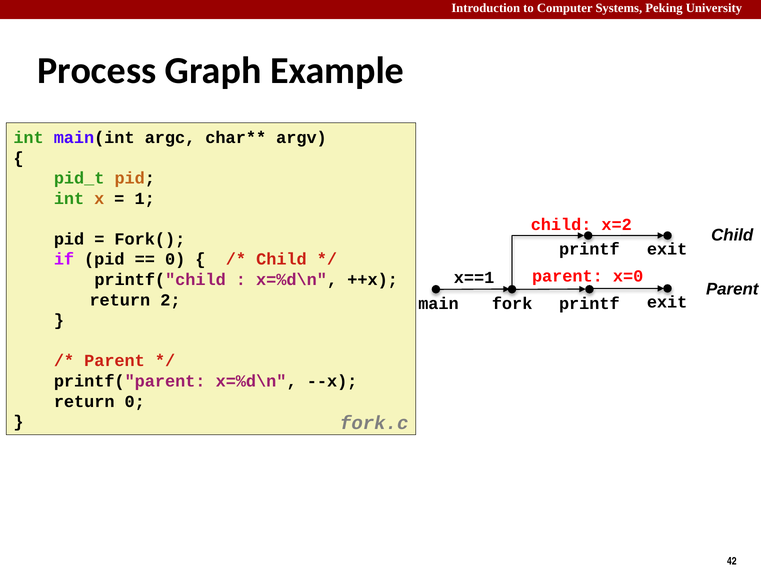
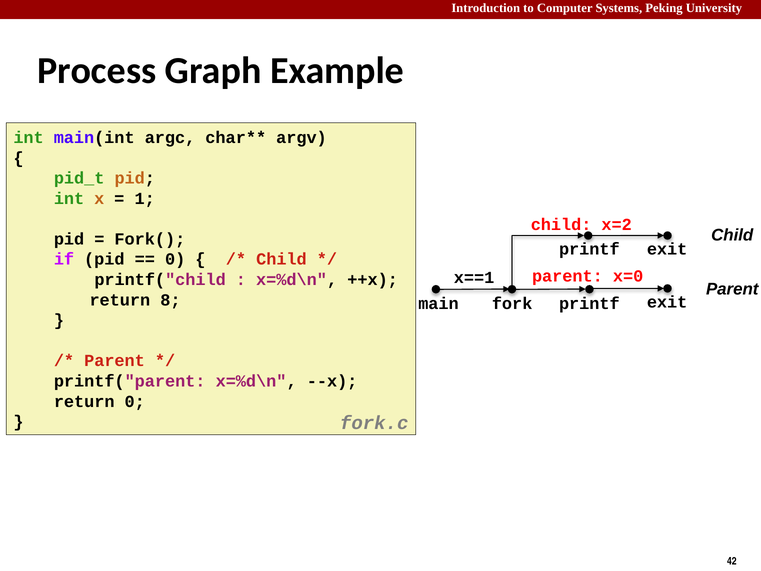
2: 2 -> 8 (170, 300)
